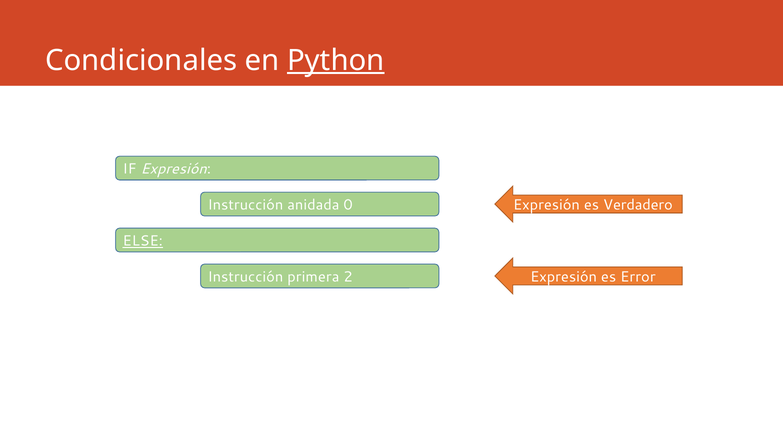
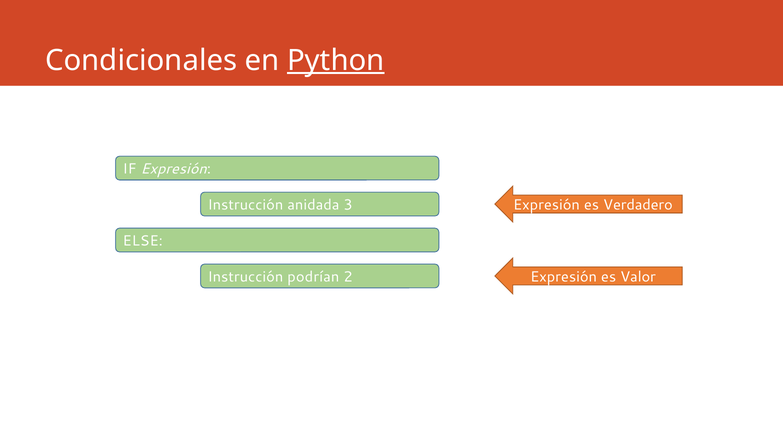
0: 0 -> 3 (348, 205)
ELSE underline: present -> none (143, 241)
primera: primera -> podrían (313, 277)
Error: Error -> Valor (638, 277)
